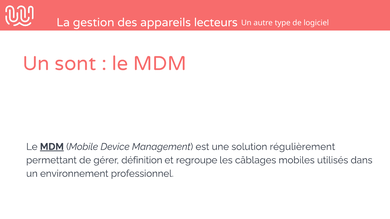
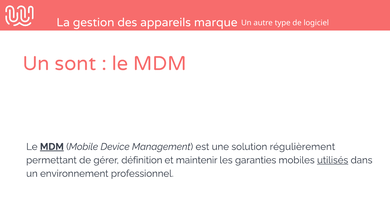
lecteurs: lecteurs -> marque (216, 23)
regroupe: regroupe -> maintenir (197, 160)
câblages: câblages -> garanties (256, 160)
utilisés underline: none -> present (333, 160)
